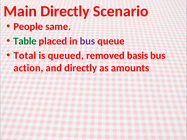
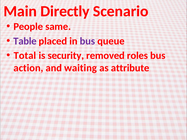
Table colour: green -> purple (25, 41)
queued: queued -> security (66, 56)
basis: basis -> roles (137, 56)
and directly: directly -> waiting (81, 68)
amounts: amounts -> attribute (130, 68)
